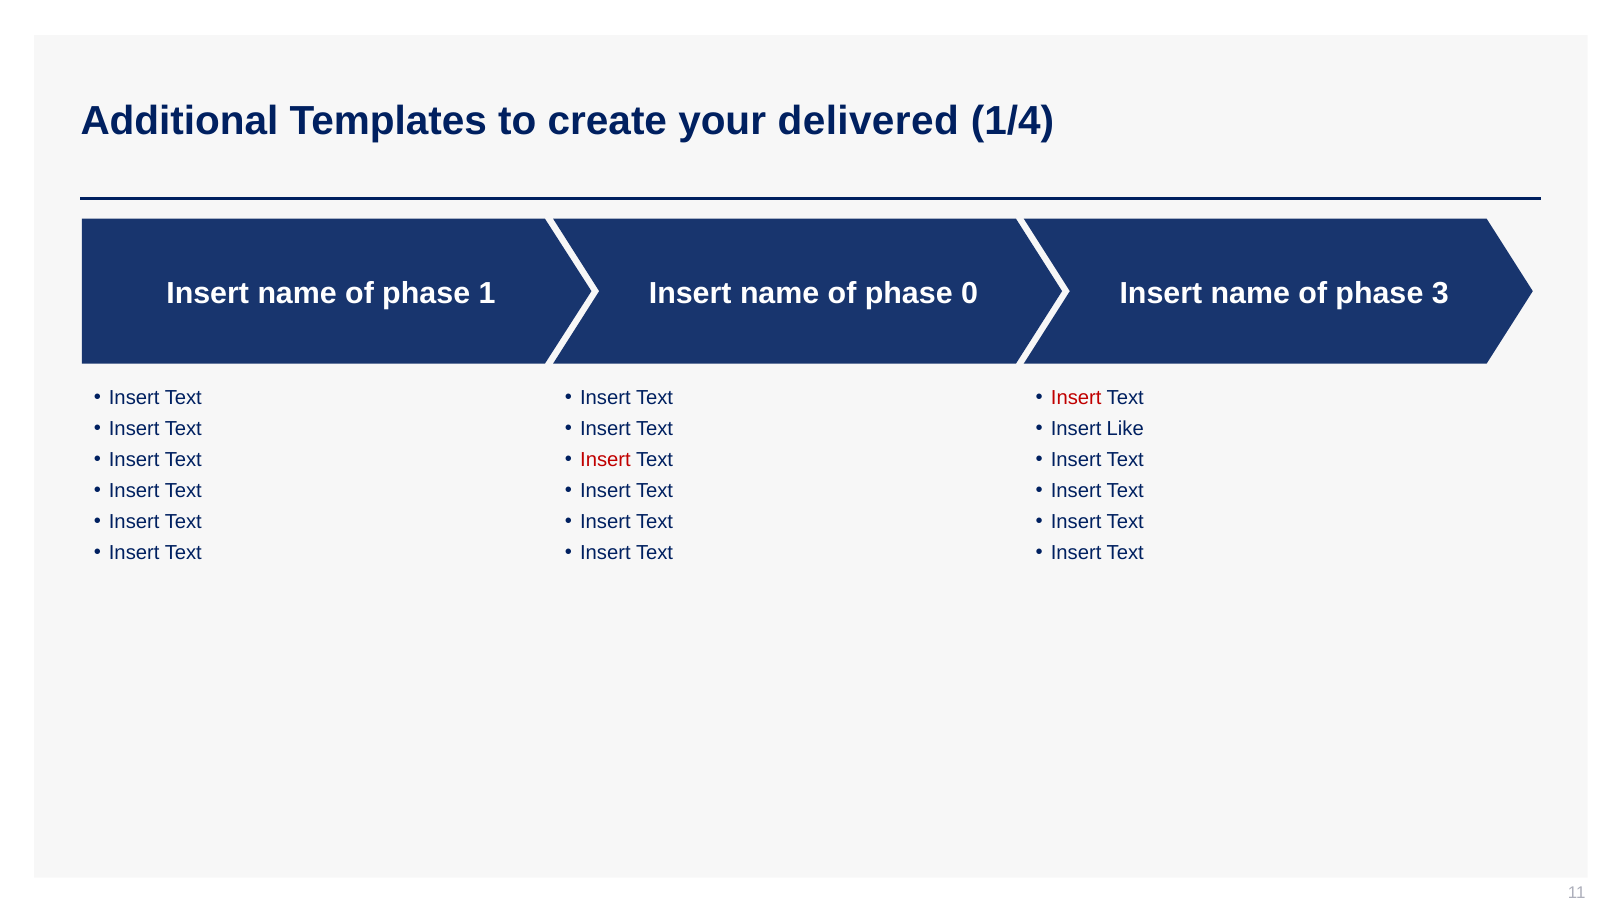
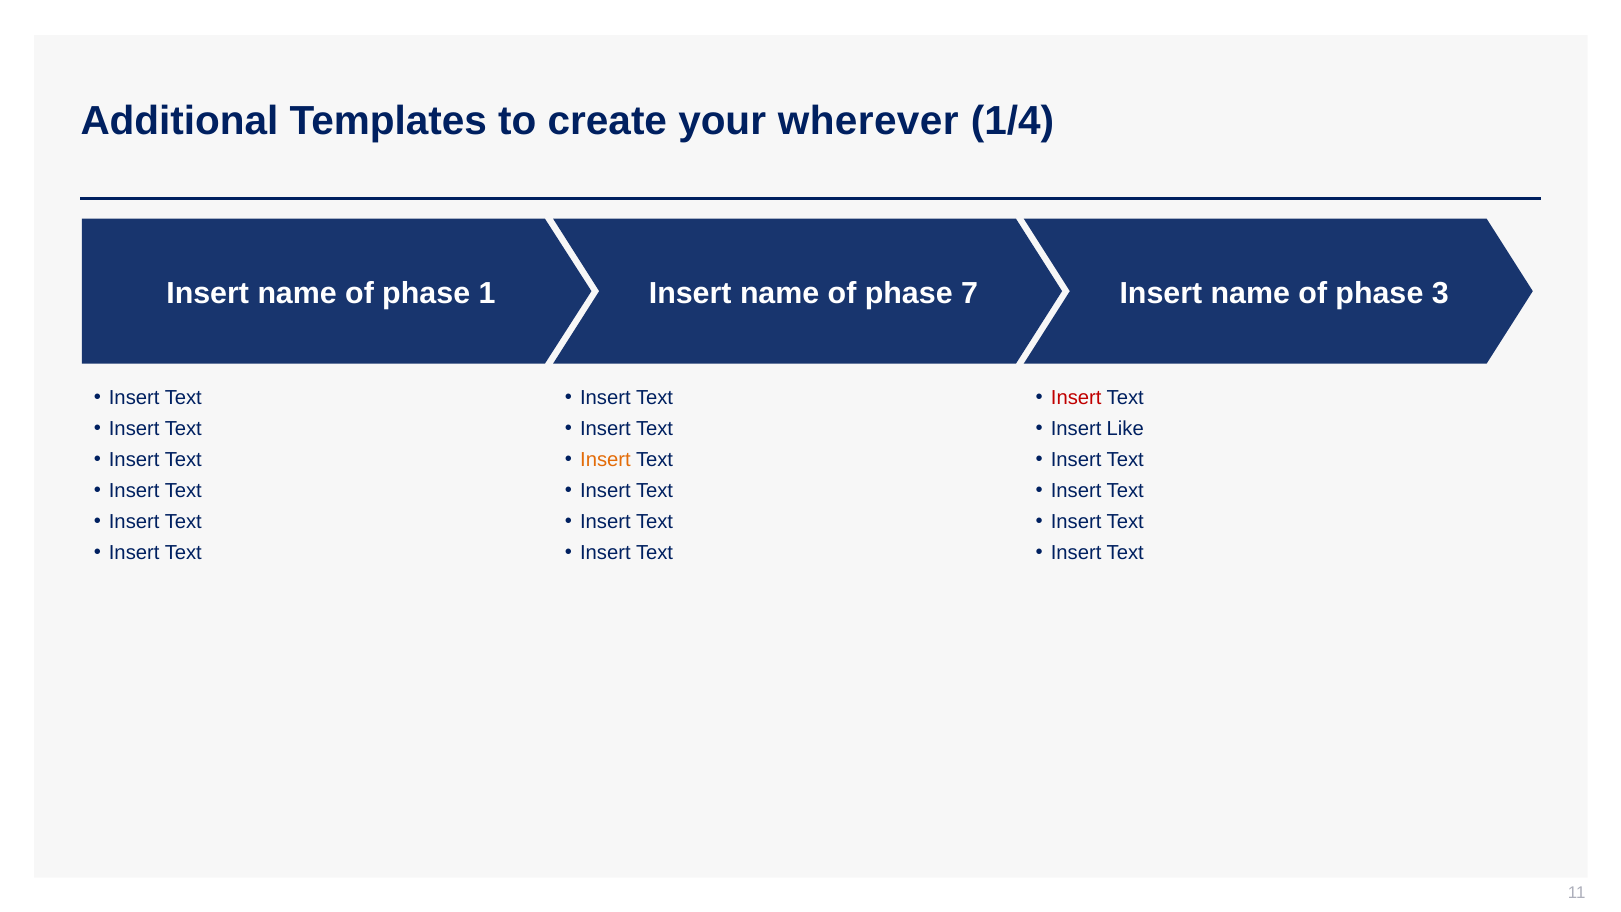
delivered: delivered -> wherever (868, 121)
0: 0 -> 7 (970, 293)
Insert colour: red -> orange (605, 460)
